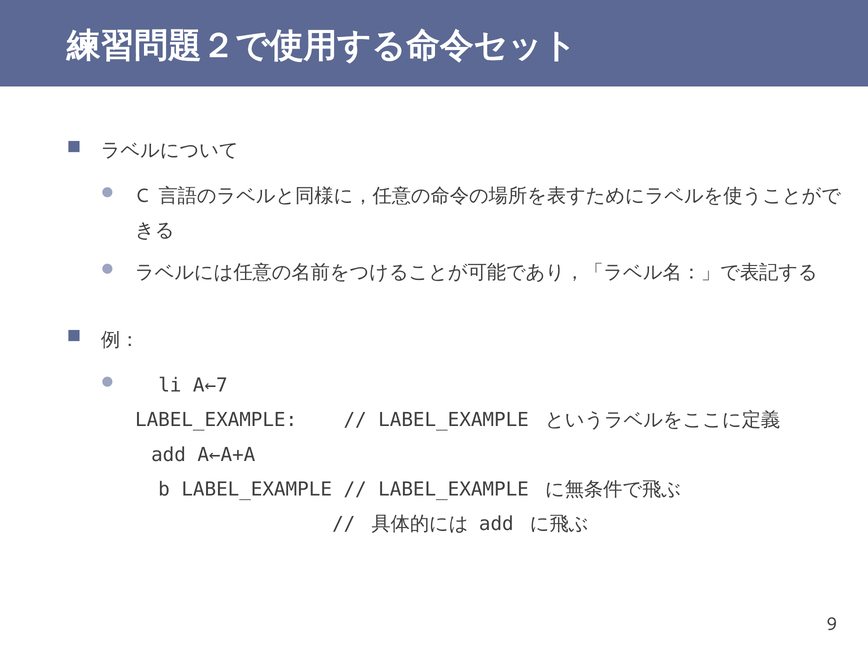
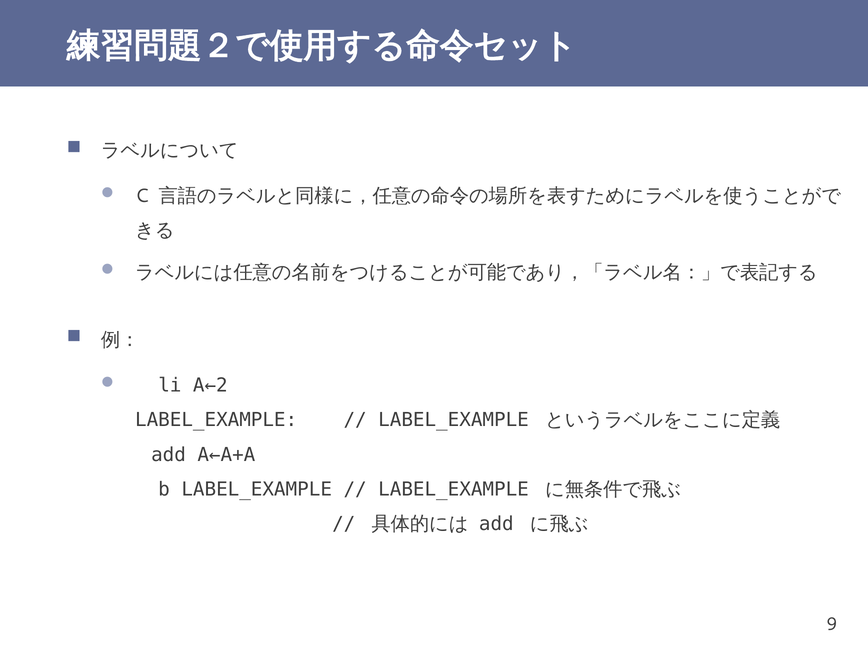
A←7: A←7 -> A←2 (210, 385)
